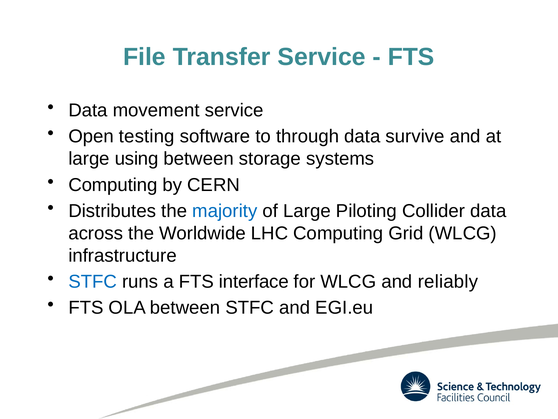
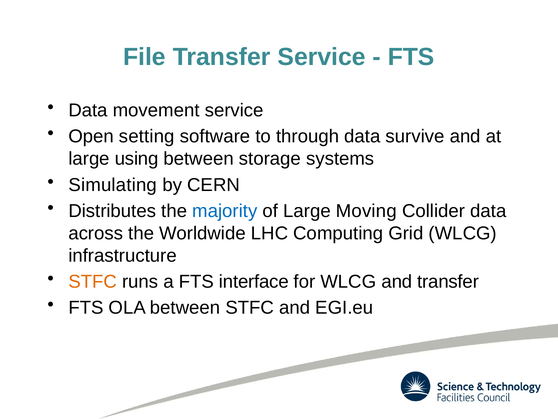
testing: testing -> setting (147, 136)
Computing: Computing -> Simulating (113, 185)
Piloting: Piloting -> Moving (366, 211)
STFC colour: blue -> orange (93, 281)
and reliably: reliably -> transfer (448, 281)
